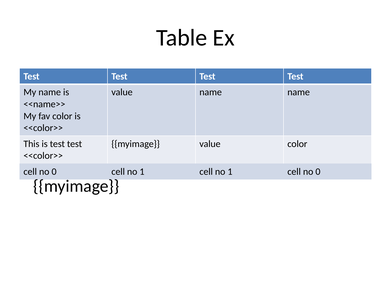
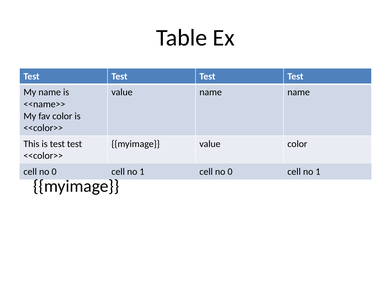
1 cell no 1: 1 -> 0 (230, 172)
0: 0 -> 1 (318, 172)
